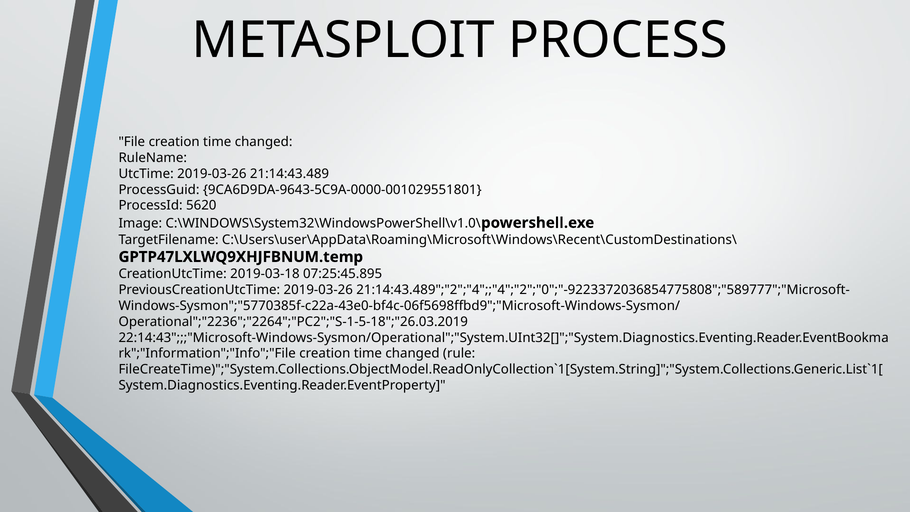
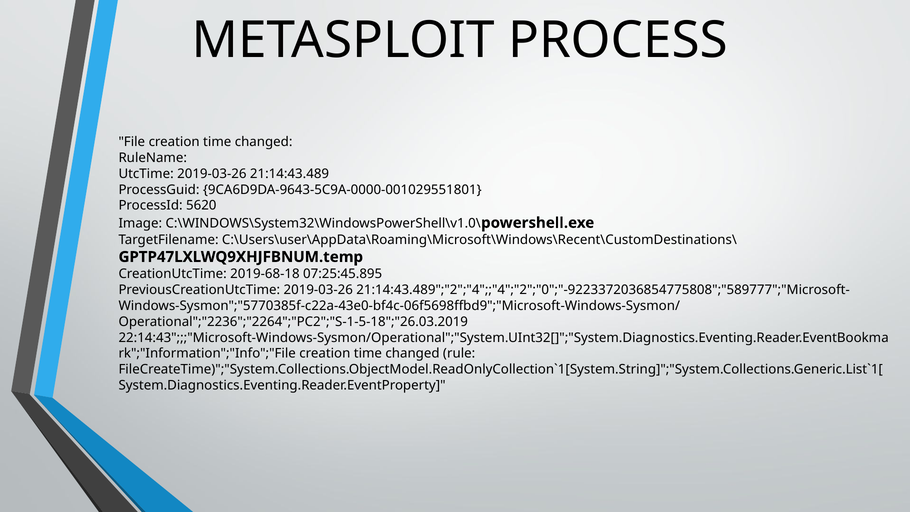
2019-03-18: 2019-03-18 -> 2019-68-18 (265, 274)
